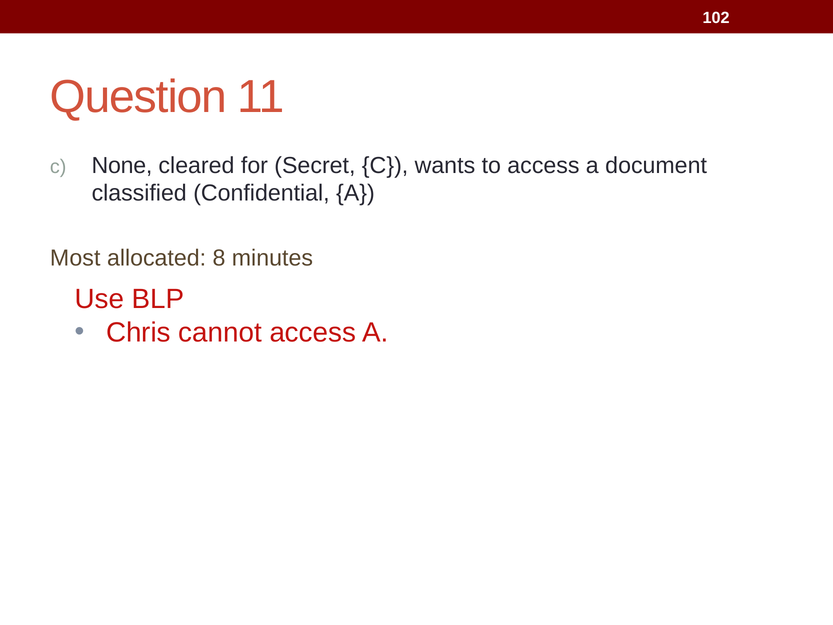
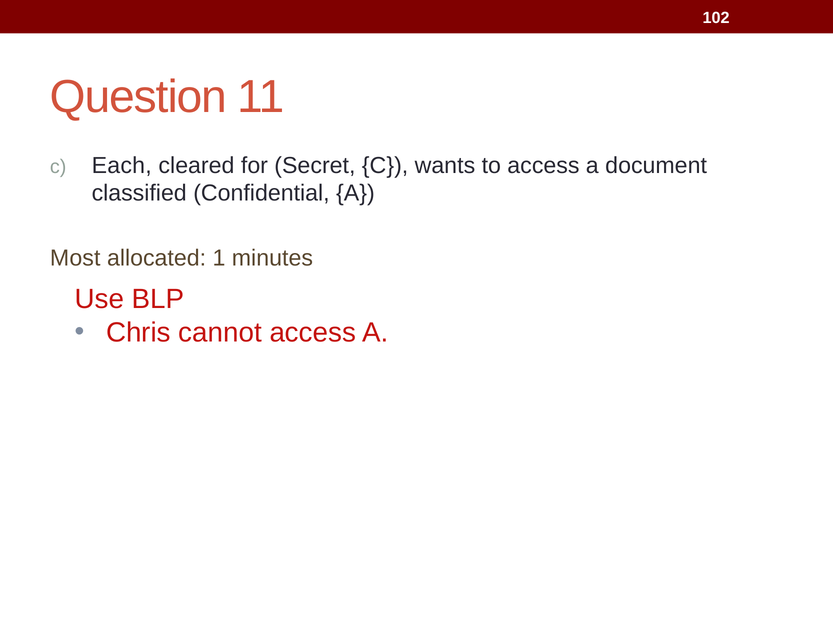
None: None -> Each (122, 165)
8: 8 -> 1 (219, 258)
